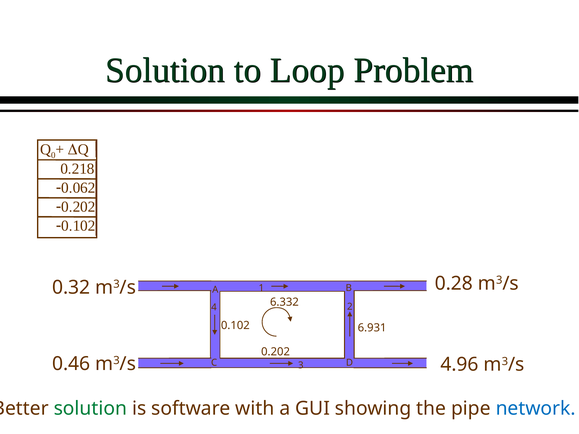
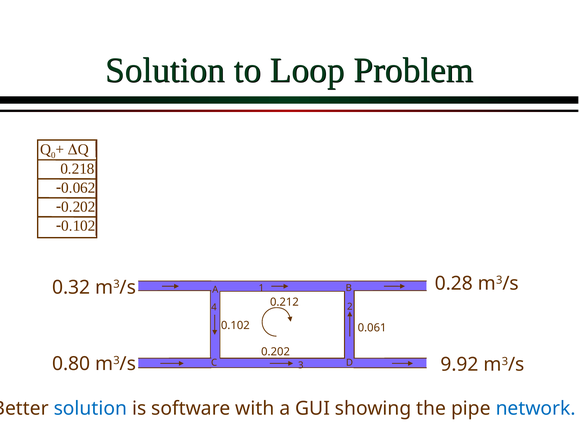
6.332: 6.332 -> 0.212 (284, 302)
6.931: 6.931 -> 0.061 (372, 328)
0.46: 0.46 -> 0.80 (71, 364)
4.96: 4.96 -> 9.92 (460, 365)
solution colour: green -> blue (90, 409)
